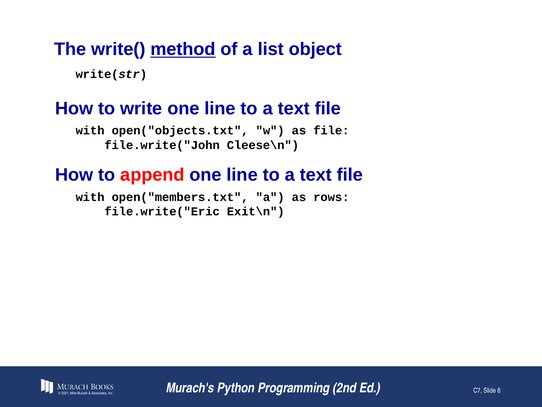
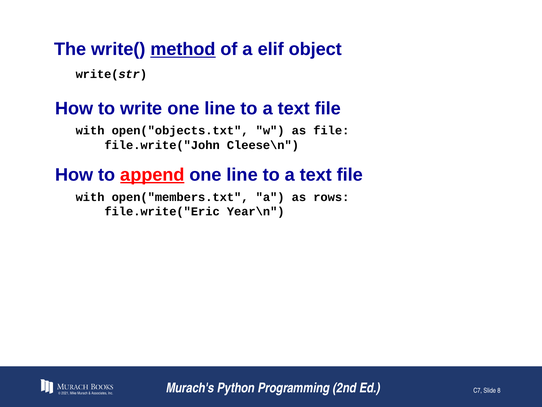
list: list -> elif (271, 49)
append underline: none -> present (152, 175)
Exit\n: Exit\n -> Year\n (256, 211)
